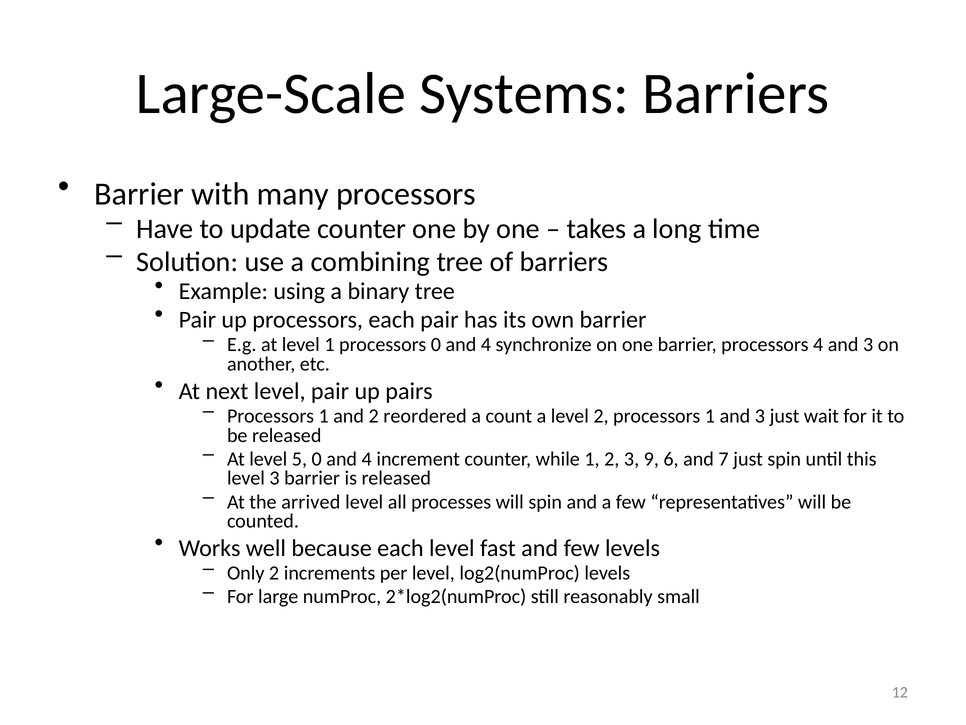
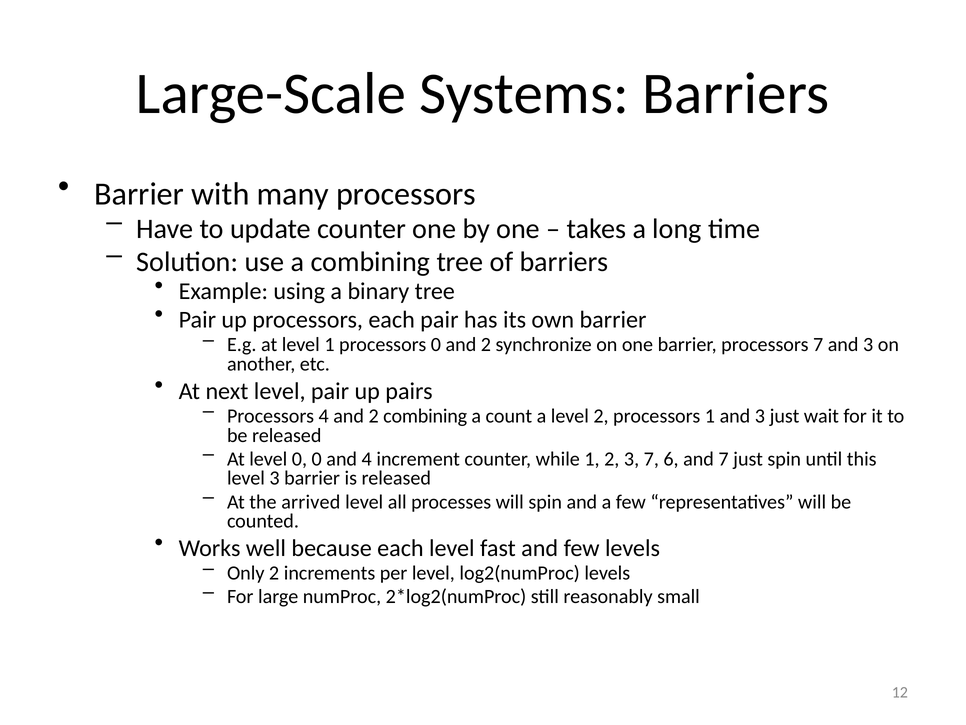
processors 0 and 4: 4 -> 2 (486, 345)
processors 4: 4 -> 7 (818, 345)
1: 1 -> 4 (324, 416)
2 reordered: reordered -> combining (425, 416)
level 5: 5 -> 0 (299, 459)
3 9: 9 -> 7 (651, 459)
